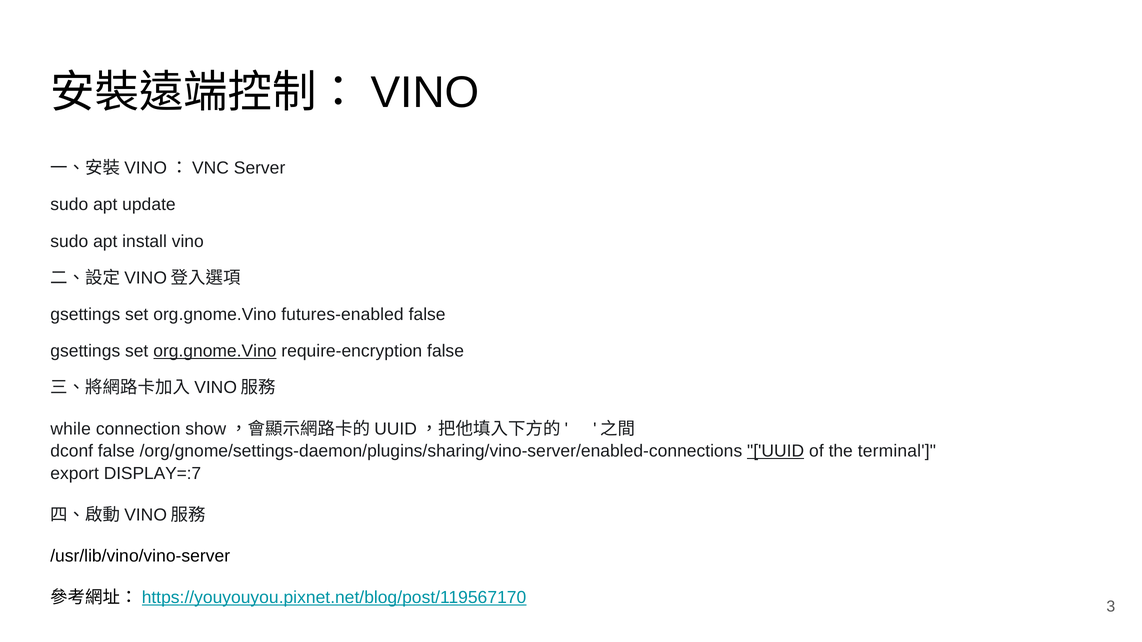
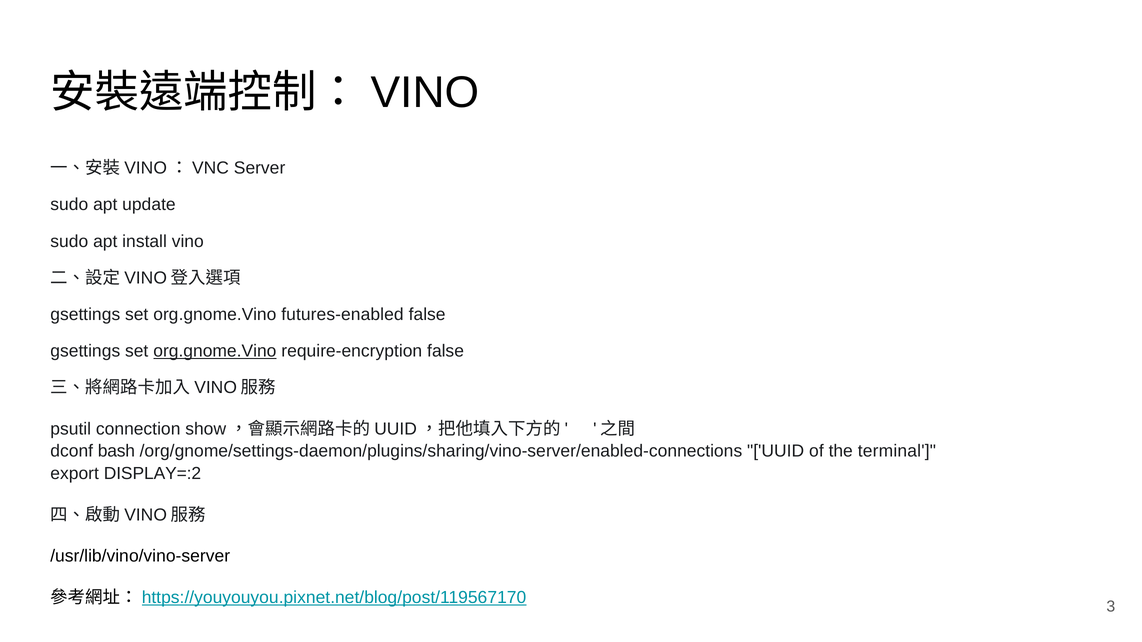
while: while -> psutil (71, 429)
dconf false: false -> bash (116, 451)
UUID underline: present -> none (776, 451)
DISPLAY=:7: DISPLAY=:7 -> DISPLAY=:2 (152, 474)
